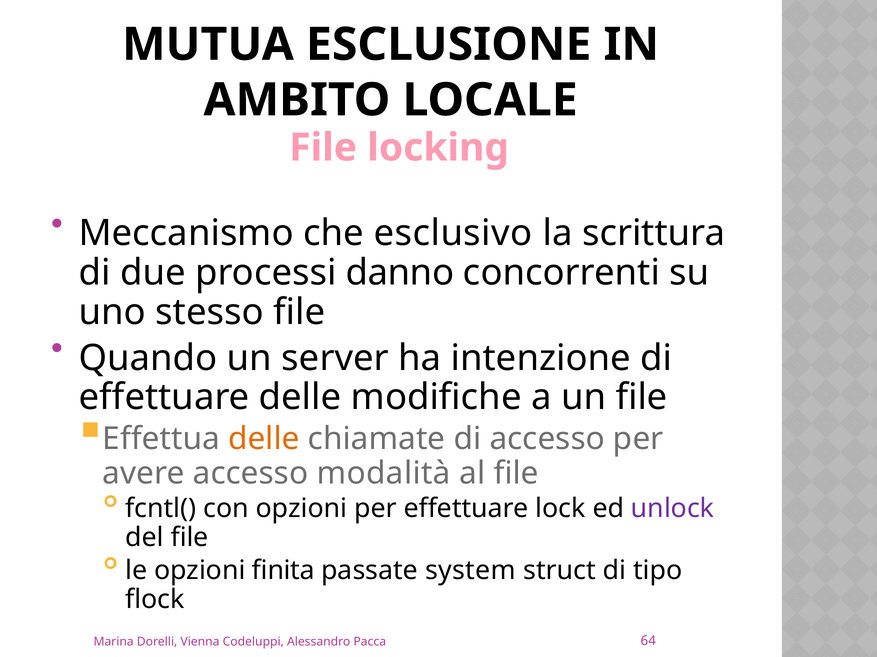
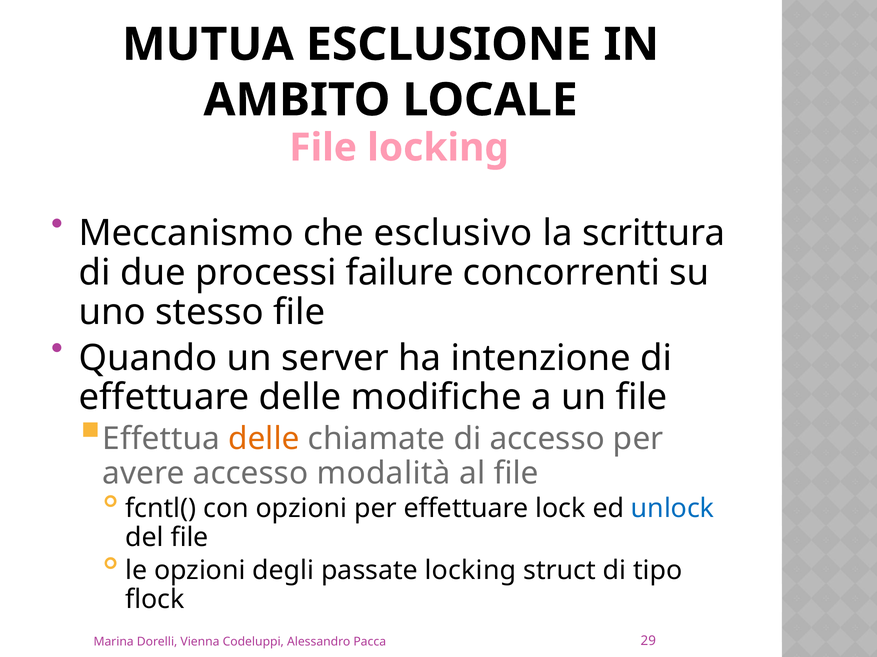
danno: danno -> failure (400, 273)
unlock colour: purple -> blue (673, 509)
finita: finita -> degli (283, 571)
passate system: system -> locking (471, 571)
64: 64 -> 29 (648, 641)
